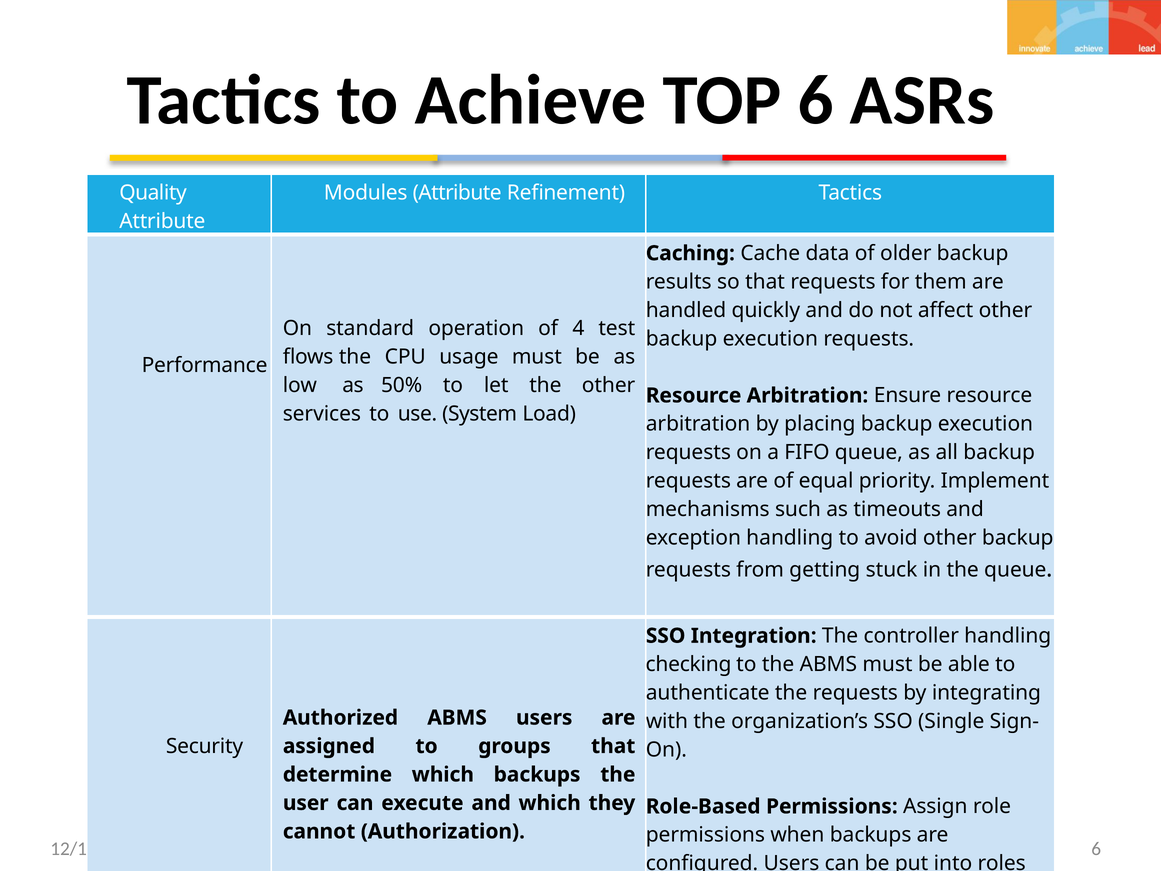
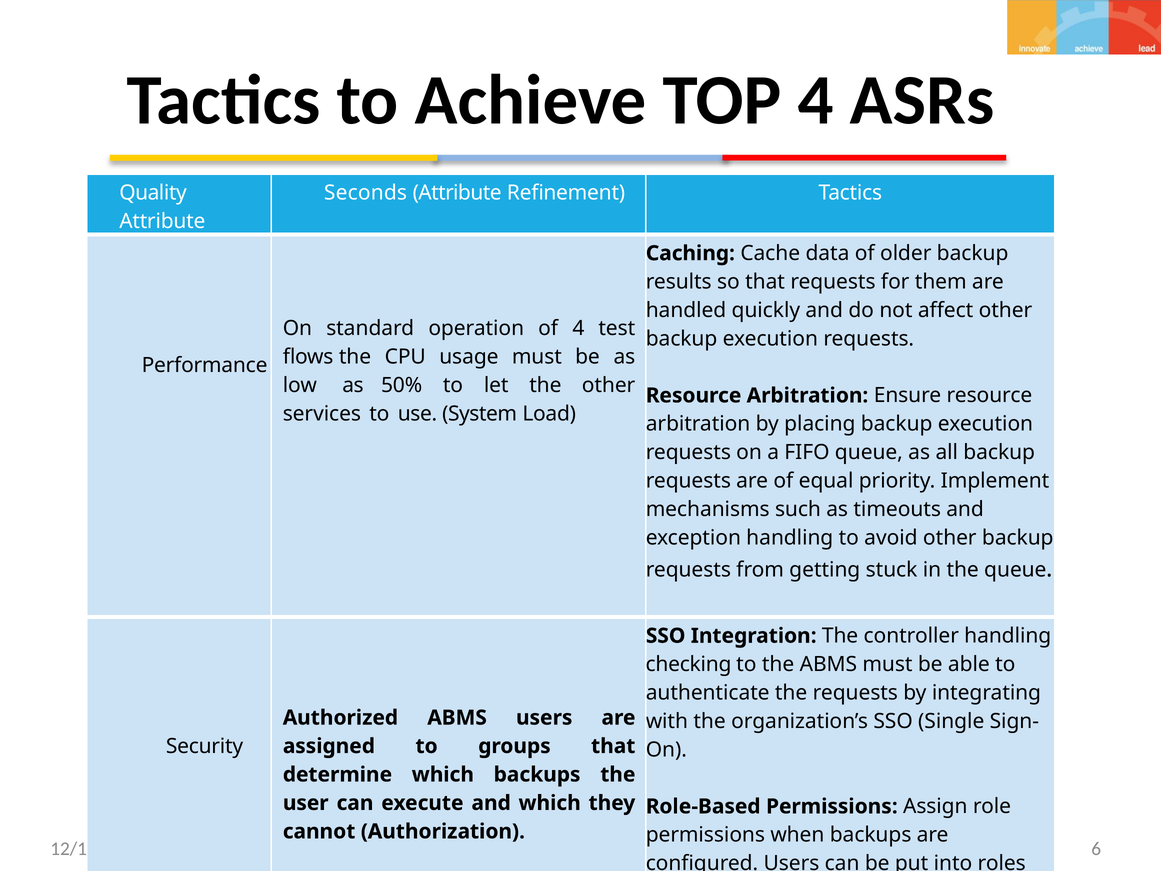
TOP 6: 6 -> 4 (816, 100)
Modules: Modules -> Seconds (365, 193)
